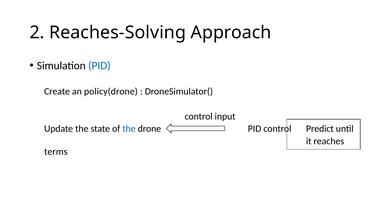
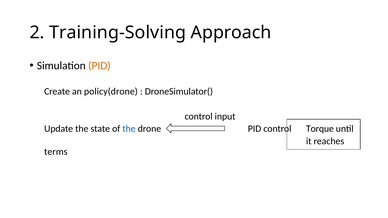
Reaches-Solving: Reaches-Solving -> Training-Solving (118, 33)
PID colour: blue -> orange (99, 66)
Predict: Predict -> Torque (320, 129)
